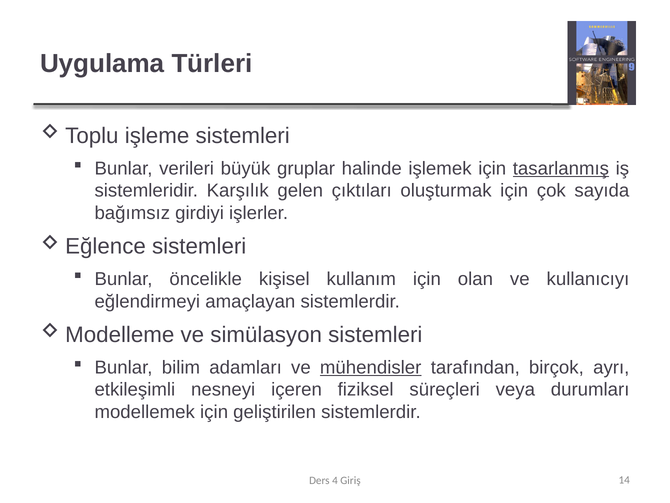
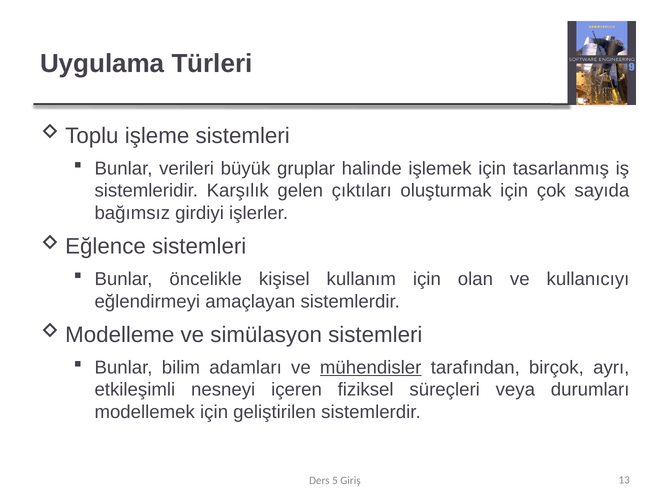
tasarlanmış underline: present -> none (561, 168)
4: 4 -> 5 (335, 480)
14: 14 -> 13 (624, 480)
